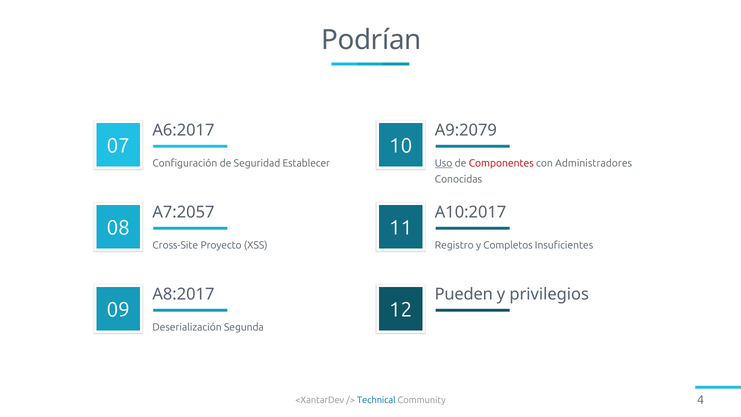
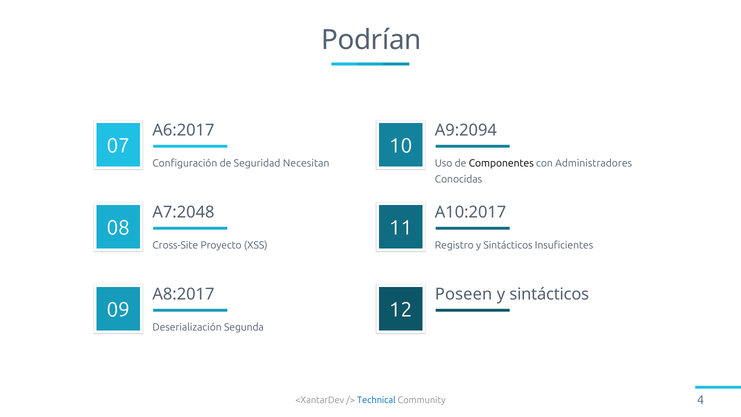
A9:2079: A9:2079 -> A9:2094 (466, 130)
Establecer: Establecer -> Necesitan (306, 163)
Uso underline: present -> none (444, 163)
Componentes colour: red -> black (501, 163)
A7:2057: A7:2057 -> A7:2048 (183, 212)
Registro y Completos: Completos -> Sintácticos (508, 245)
Pueden: Pueden -> Poseen (464, 294)
privilegios: privilegios -> sintácticos (549, 294)
